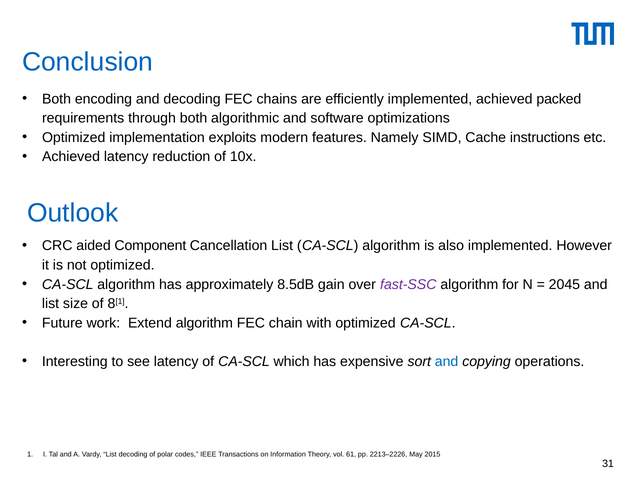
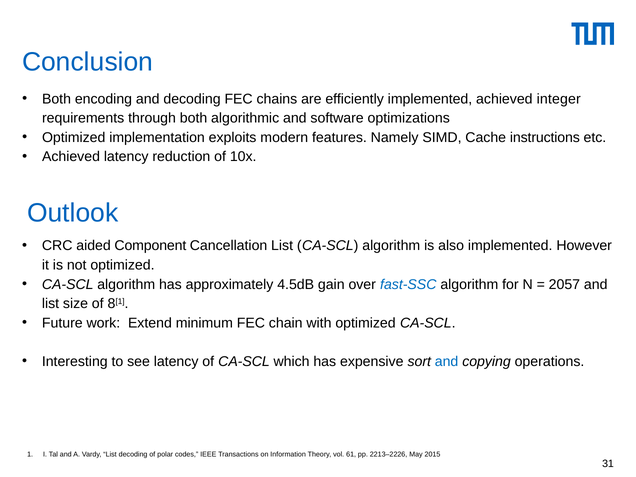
packed: packed -> integer (559, 99)
8.5dB: 8.5dB -> 4.5dB (296, 284)
fast-SSC colour: purple -> blue (408, 284)
2045: 2045 -> 2057 (564, 284)
Extend algorithm: algorithm -> minimum (204, 323)
